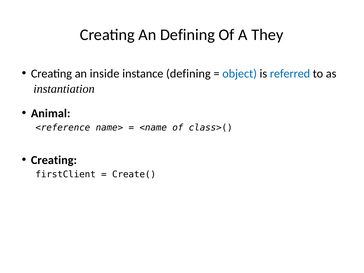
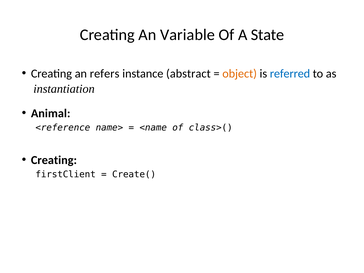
An Defining: Defining -> Variable (187, 35)
They: They -> State (268, 35)
inside: inside -> refers (105, 74)
instance defining: defining -> abstract (188, 74)
object colour: blue -> orange (240, 74)
